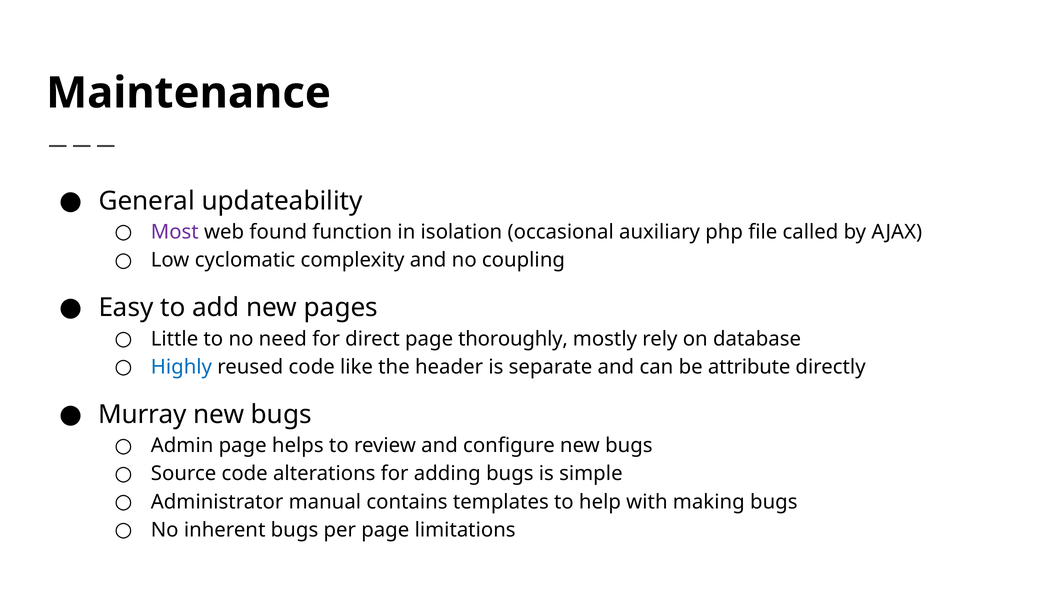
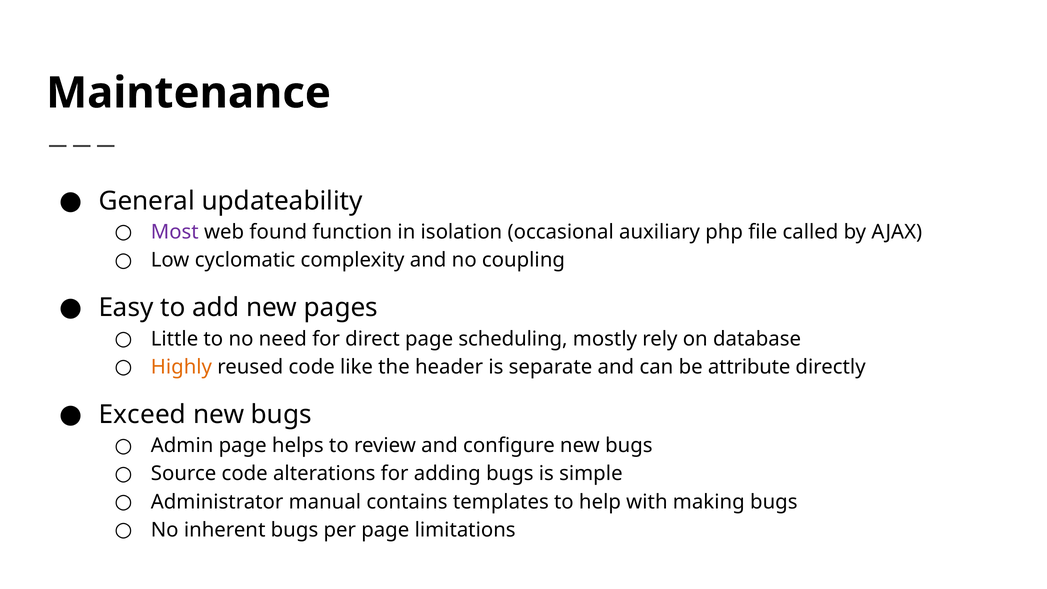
thoroughly: thoroughly -> scheduling (513, 339)
Highly colour: blue -> orange (181, 367)
Murray: Murray -> Exceed (142, 414)
